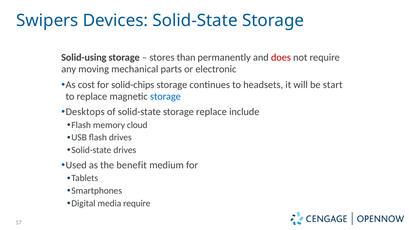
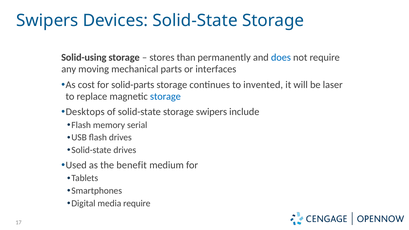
does colour: red -> blue (281, 58)
electronic: electronic -> interfaces (216, 69)
solid-chips: solid-chips -> solid-parts (133, 85)
headsets: headsets -> invented (263, 85)
start: start -> laser (333, 85)
storage replace: replace -> swipers (212, 112)
cloud: cloud -> serial (137, 125)
